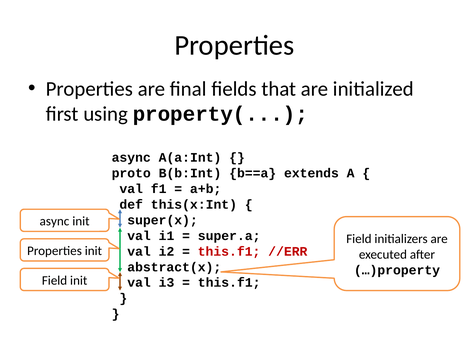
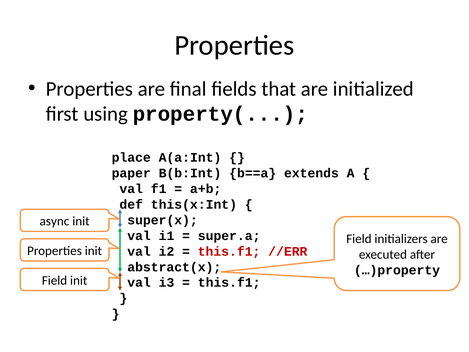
async: async -> place (131, 157)
proto: proto -> paper (131, 173)
